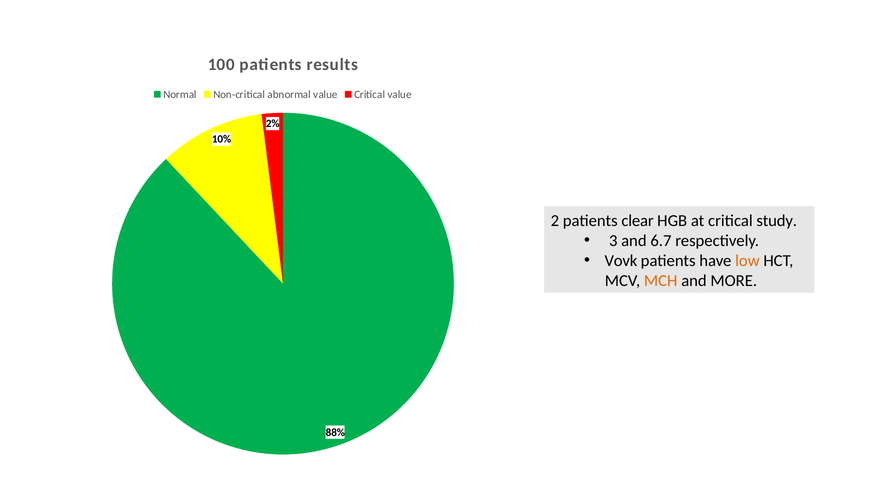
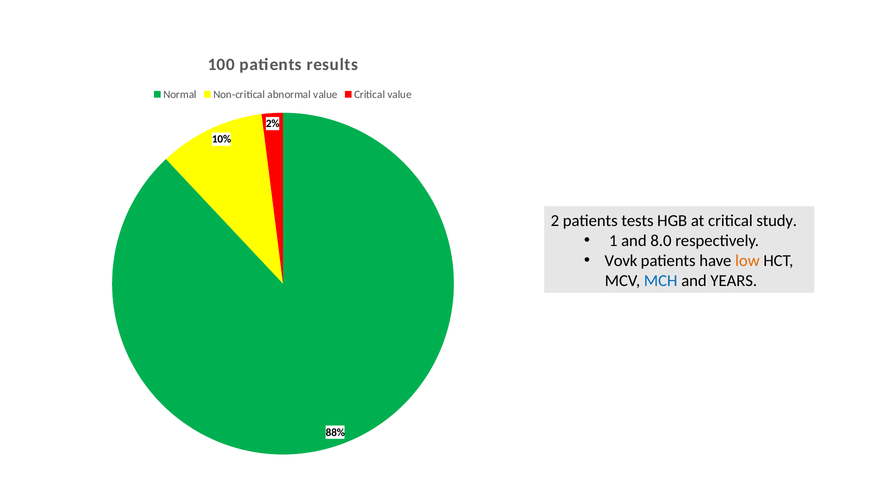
clear: clear -> tests (637, 221)
3: 3 -> 1 (613, 241)
6.7: 6.7 -> 8.0 (661, 241)
MCH colour: orange -> blue (661, 281)
MORE: MORE -> YEARS (734, 281)
